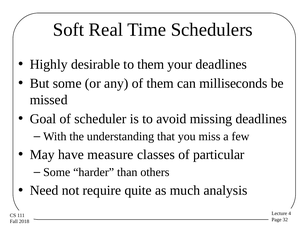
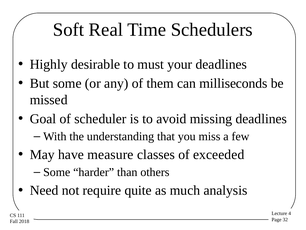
to them: them -> must (151, 64)
particular: particular -> exceeded (219, 154)
